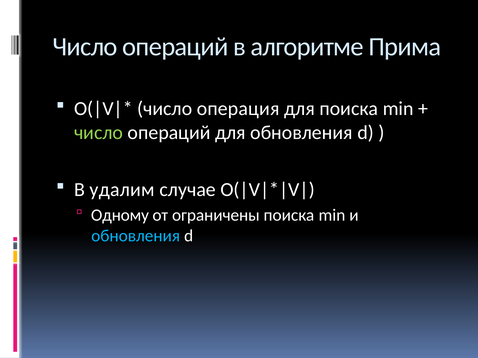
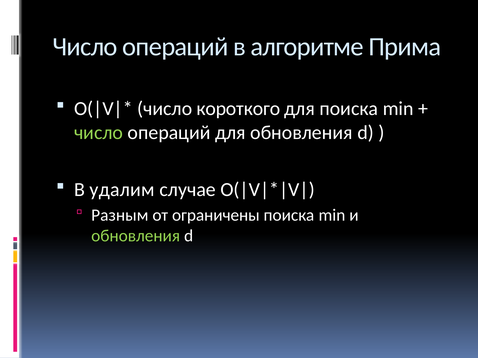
операция: операция -> короткого (238, 109)
Одному: Одному -> Разным (120, 215)
обновления colour: light blue -> light green (136, 236)
